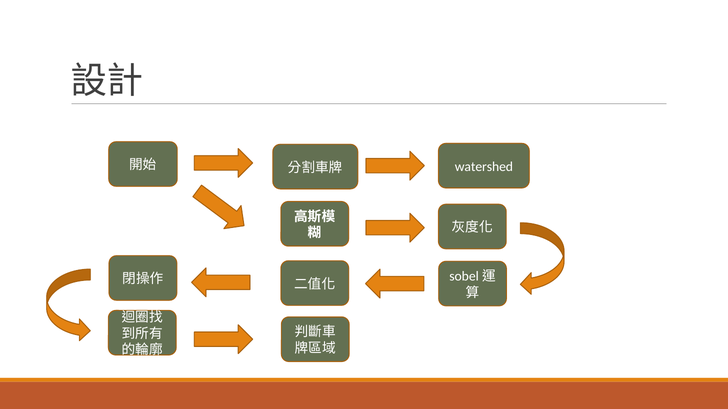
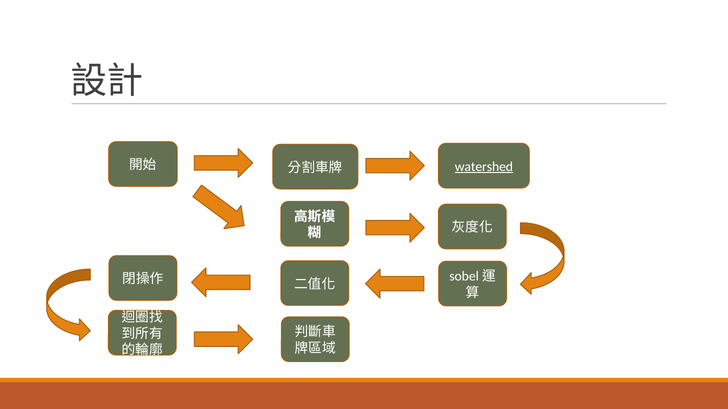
watershed underline: none -> present (484, 167)
